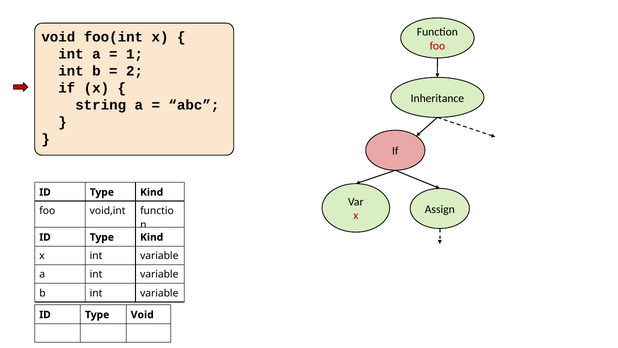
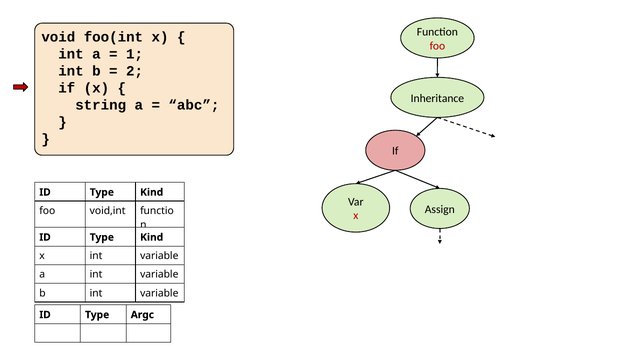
Type Void: Void -> Argc (142, 314)
